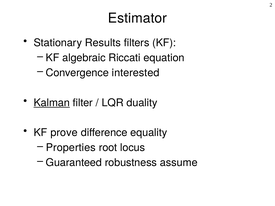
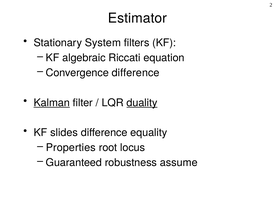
Results: Results -> System (103, 43)
Convergence interested: interested -> difference (136, 73)
duality underline: none -> present (142, 103)
prove: prove -> slides (64, 133)
